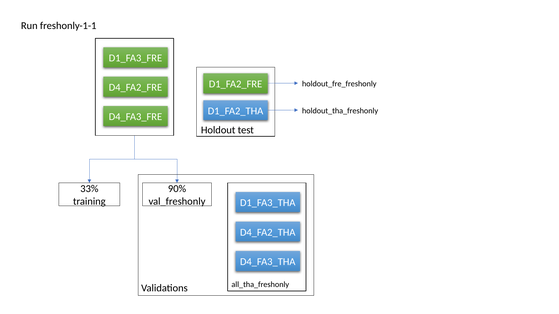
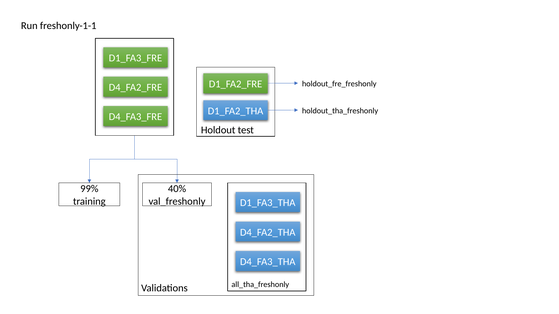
33%: 33% -> 99% (89, 189)
90%: 90% -> 40% (177, 189)
